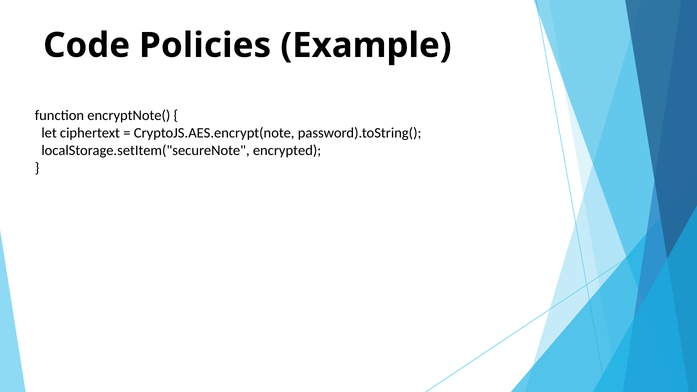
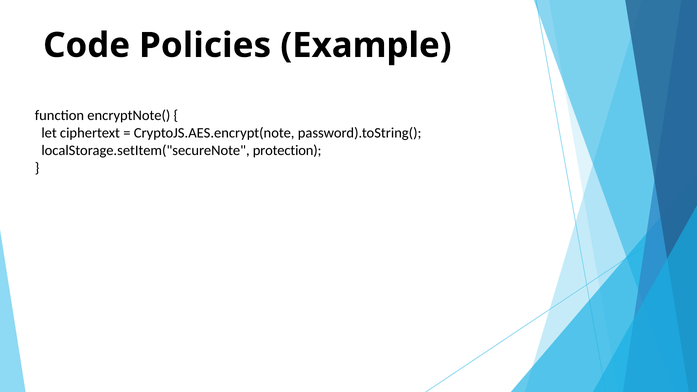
encrypted: encrypted -> protection (287, 150)
